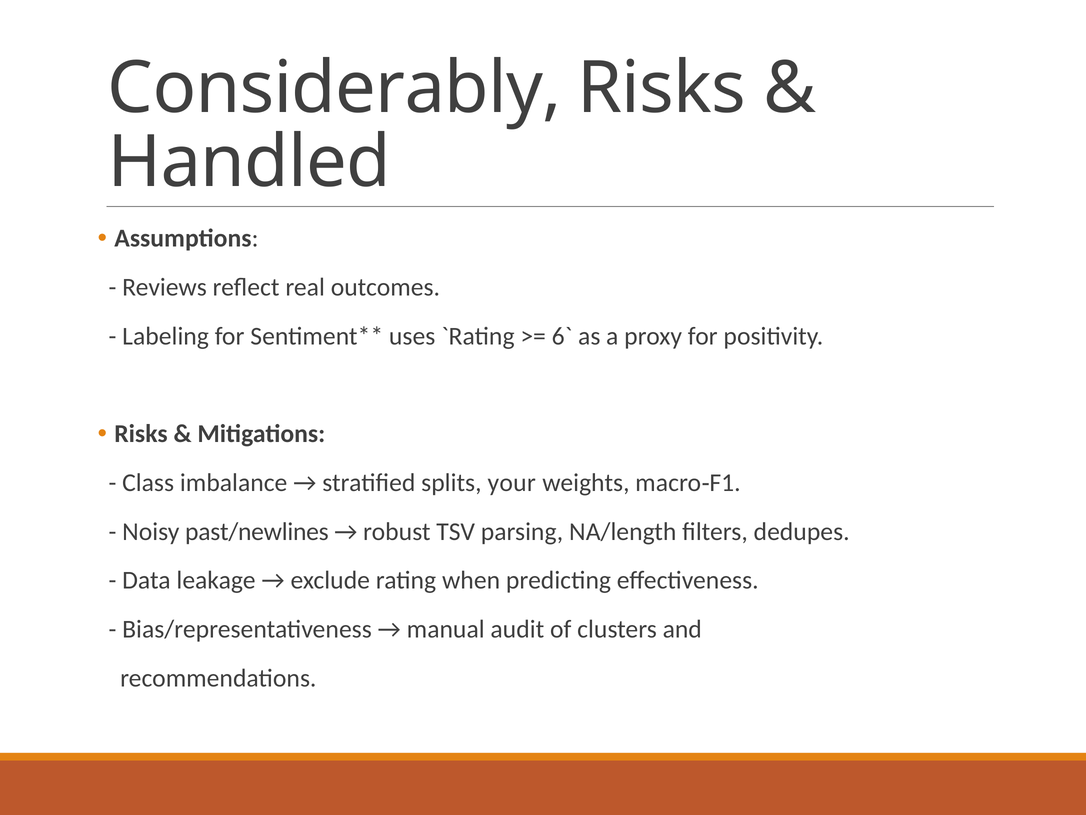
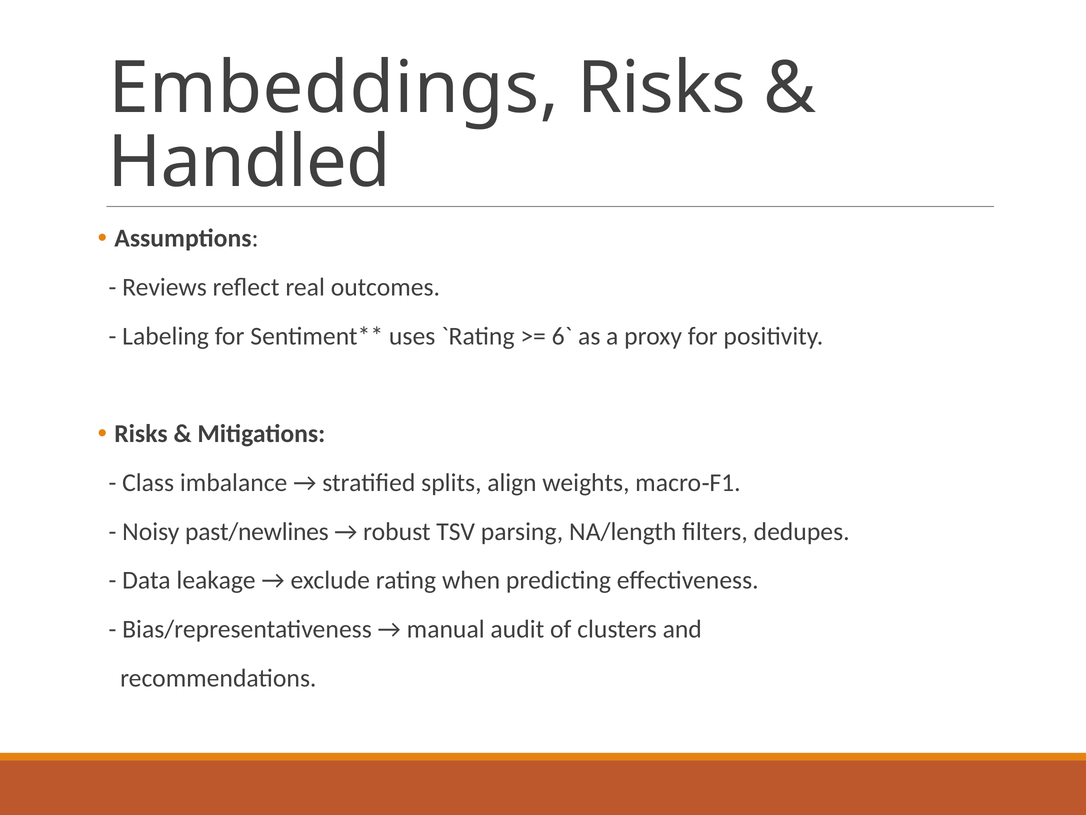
Considerably: Considerably -> Embeddings (334, 88)
your: your -> align (512, 482)
